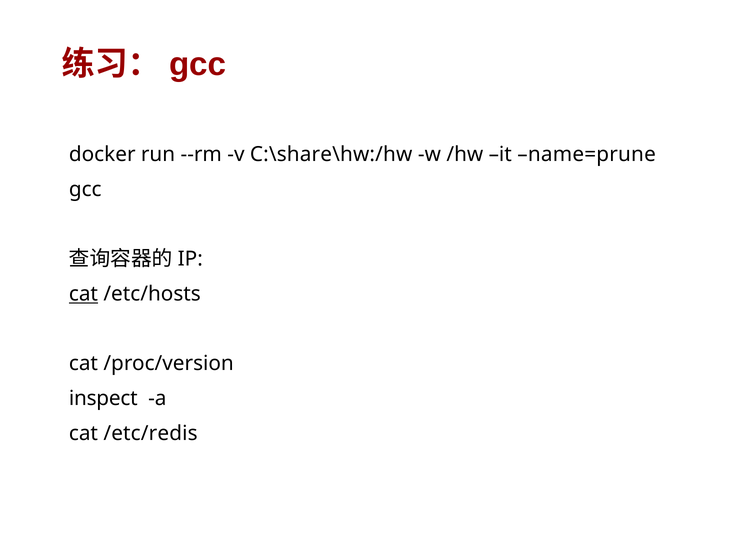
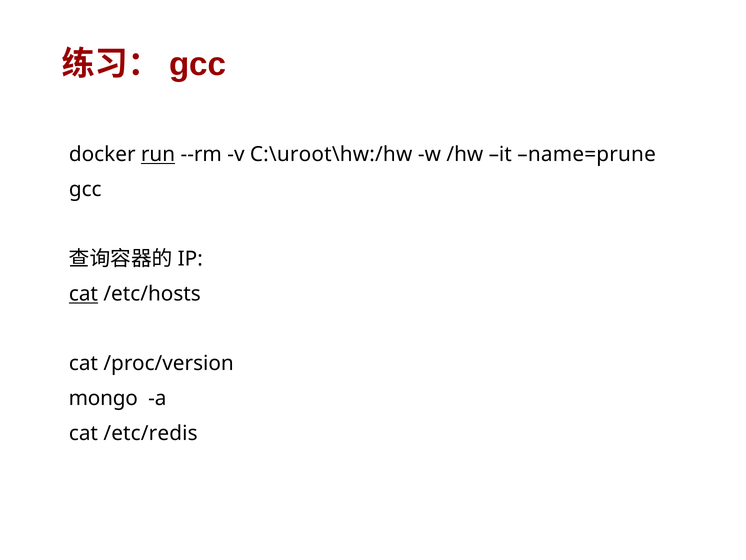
run underline: none -> present (158, 154)
C:\share\hw:/hw: C:\share\hw:/hw -> C:\uroot\hw:/hw (331, 154)
inspect: inspect -> mongo (103, 398)
